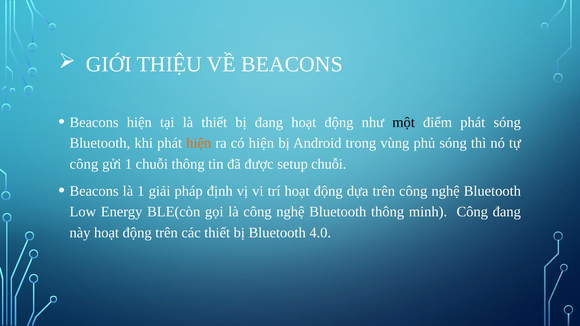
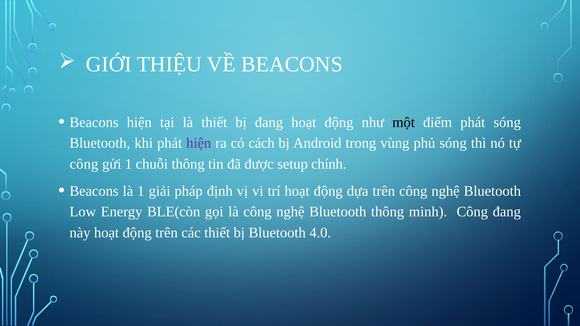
hiện colour: orange -> purple (199, 143)
có hiện: hiện -> cách (262, 143)
setup chuỗi: chuỗi -> chính (329, 164)
